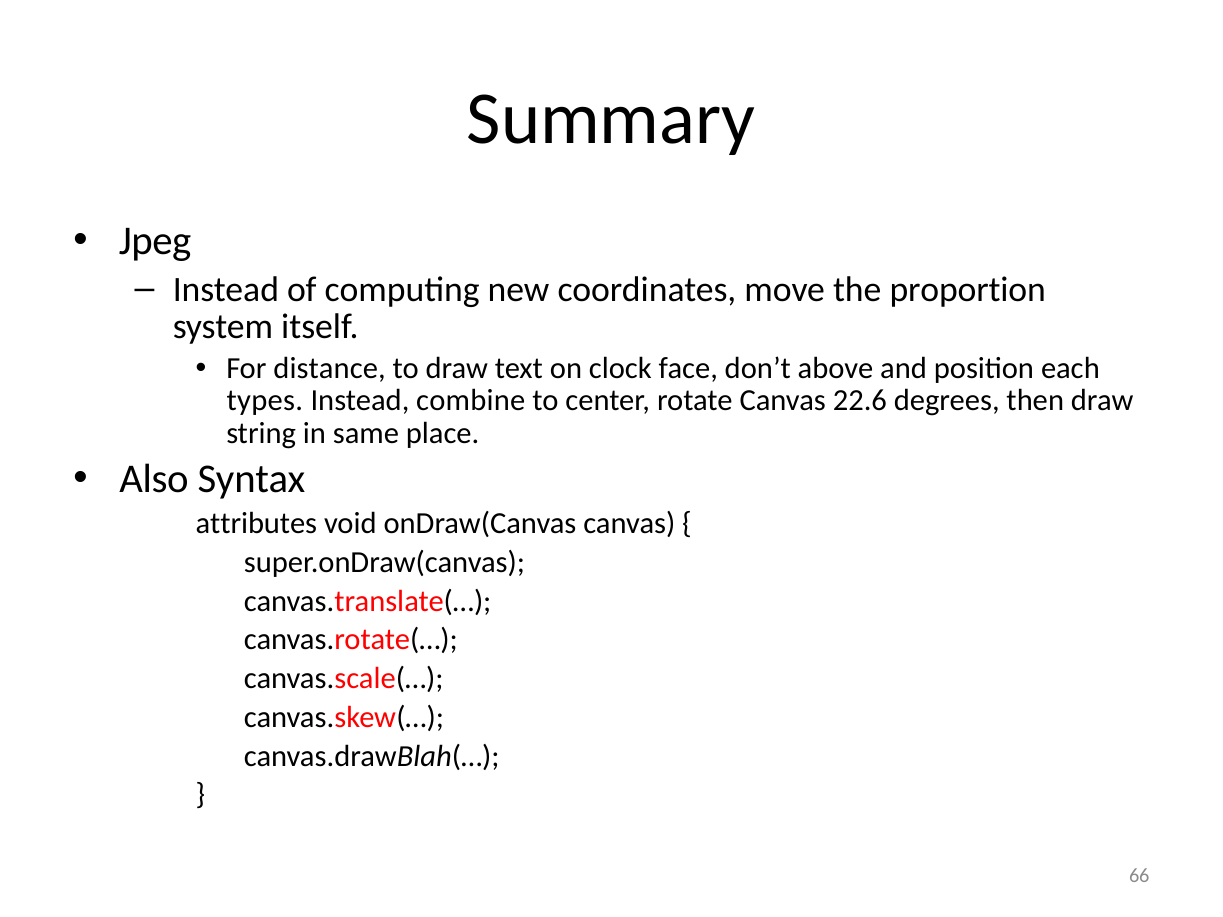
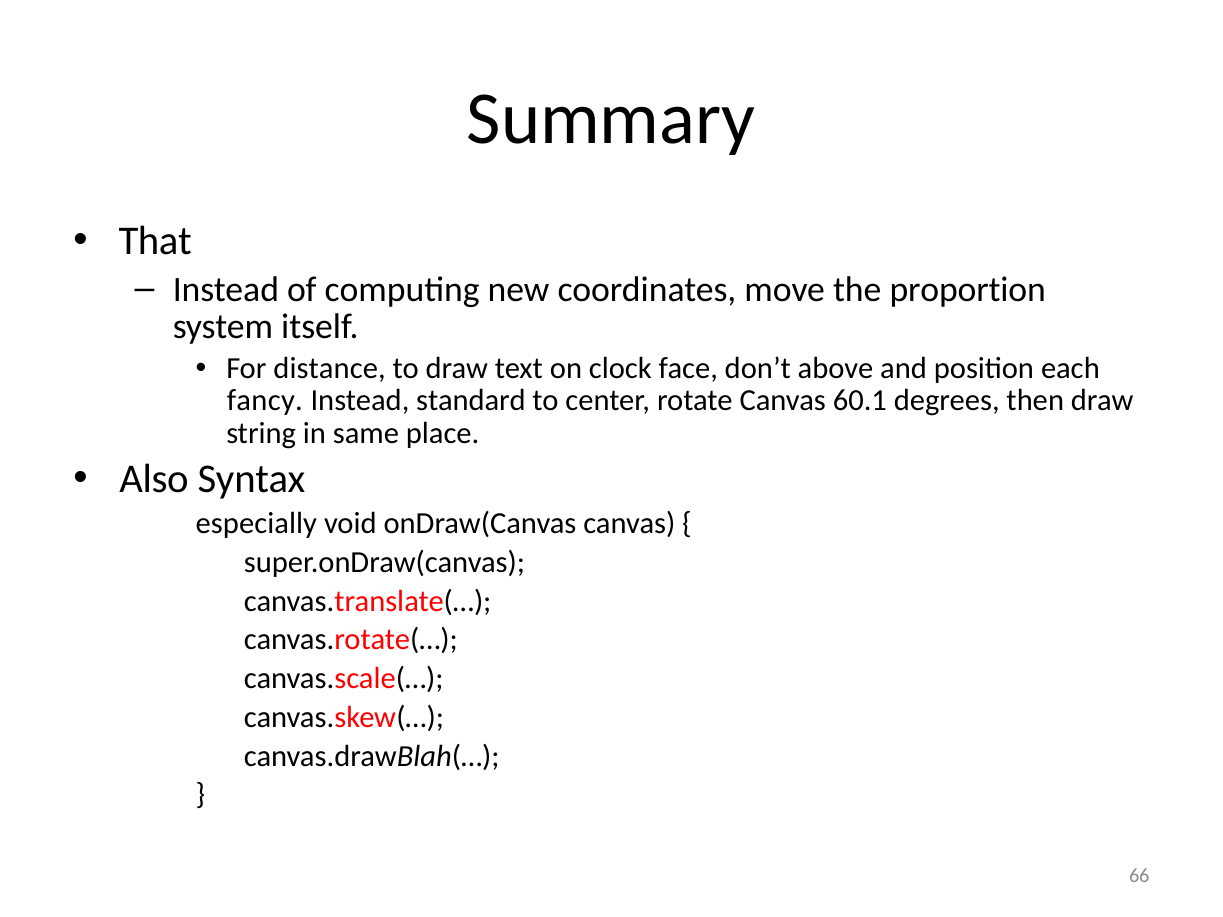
Jpeg: Jpeg -> That (155, 242)
types: types -> fancy (265, 401)
combine: combine -> standard (471, 401)
22.6: 22.6 -> 60.1 (860, 401)
attributes: attributes -> especially (256, 524)
